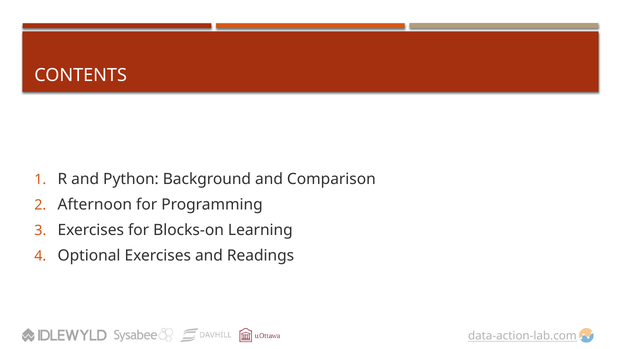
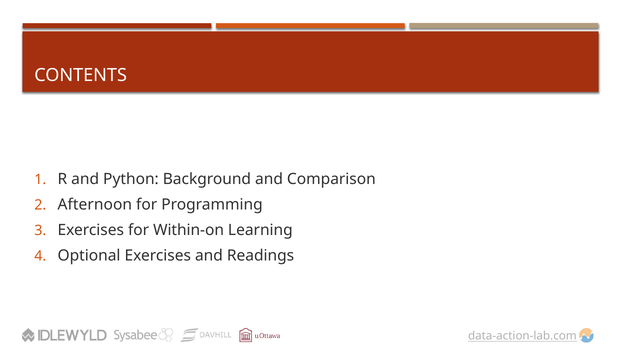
Blocks-on: Blocks-on -> Within-on (189, 230)
